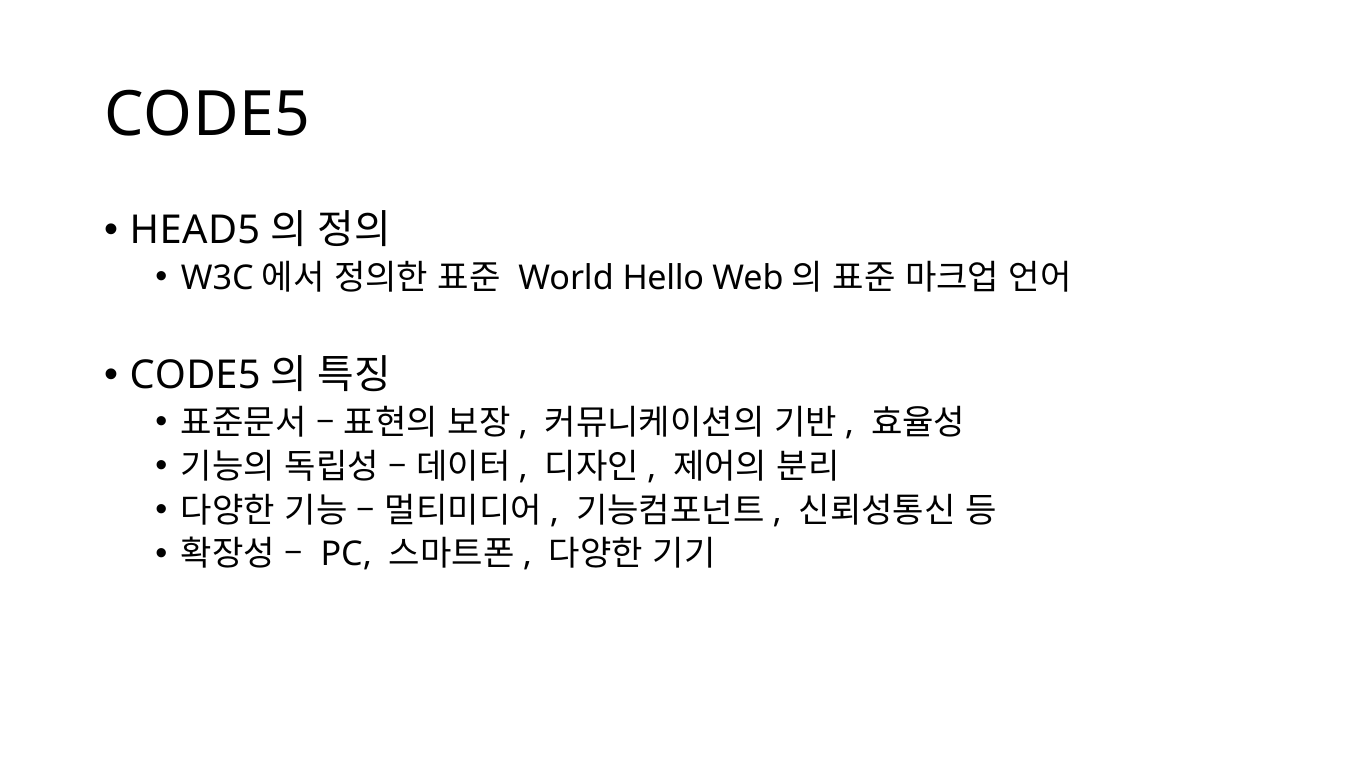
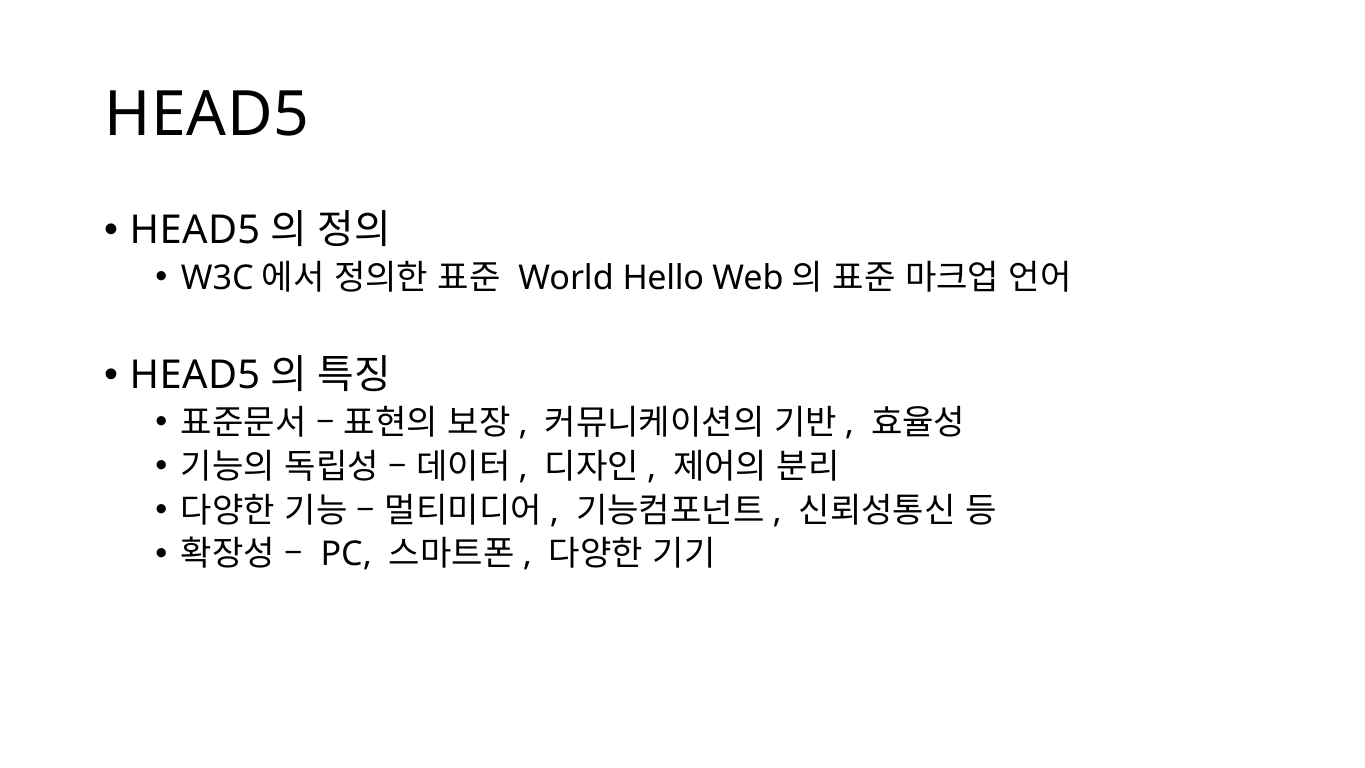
CODE5: CODE5 -> HEAD5 (207, 115)
CODE5: CODE5 -> HEAD5 (195, 376)
